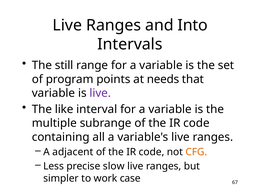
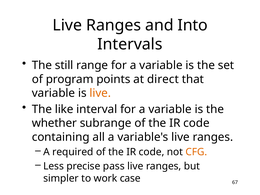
needs: needs -> direct (163, 79)
live colour: purple -> orange (100, 93)
multiple: multiple -> whether (54, 123)
adjacent: adjacent -> required (73, 152)
slow: slow -> pass (114, 166)
